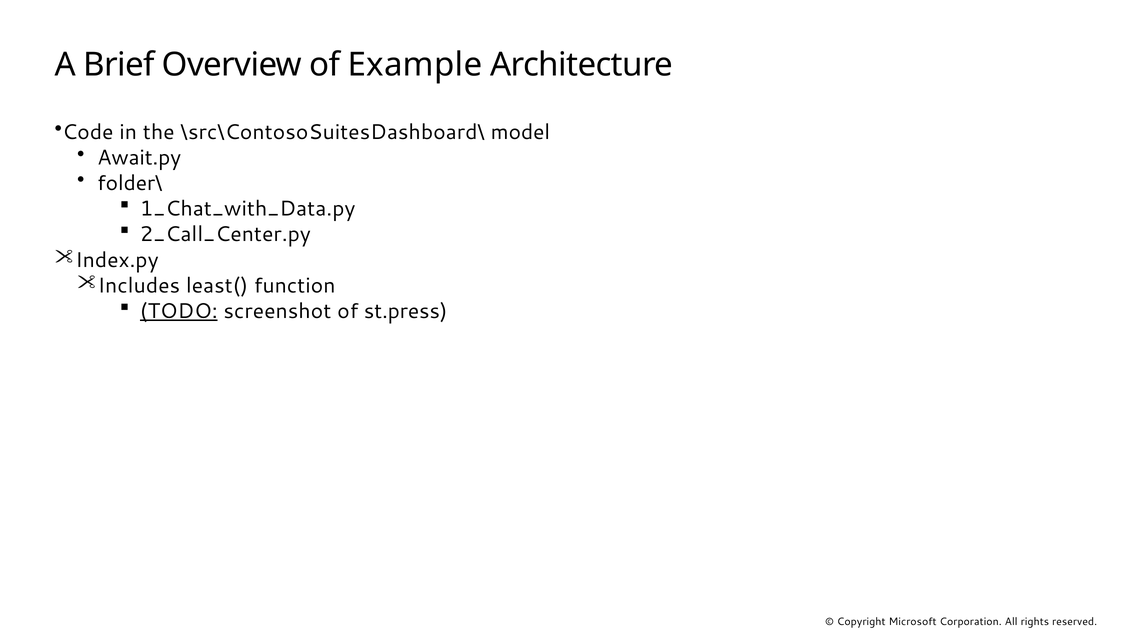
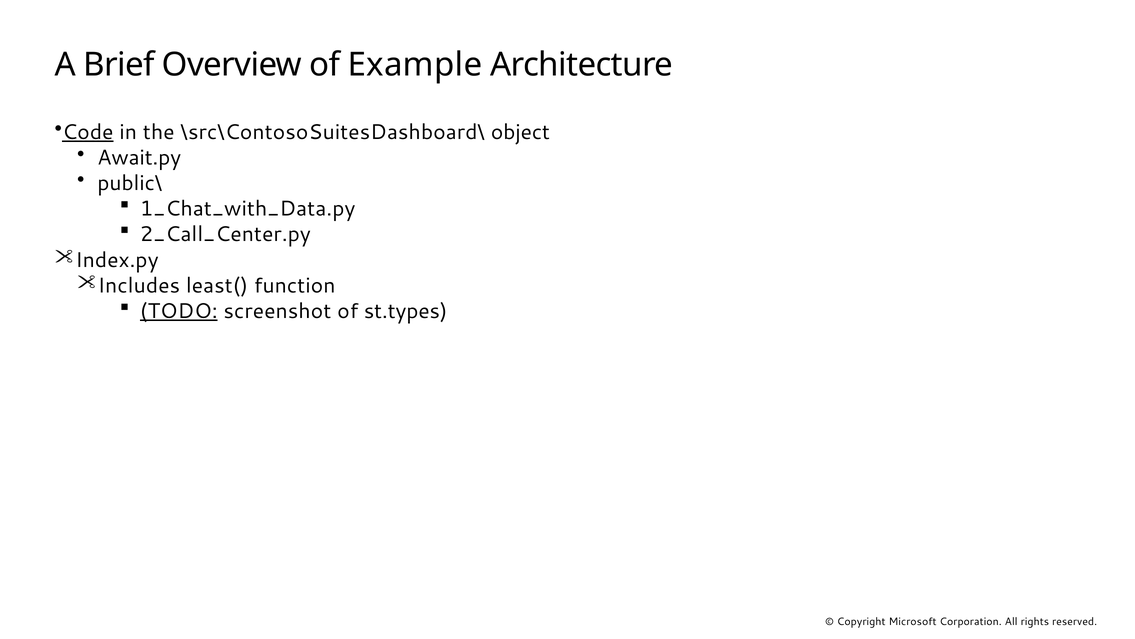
Code underline: none -> present (88, 132)
model: model -> object (520, 132)
folder\: folder\ -> public\ (130, 183)
st.press: st.press -> st.types (406, 311)
